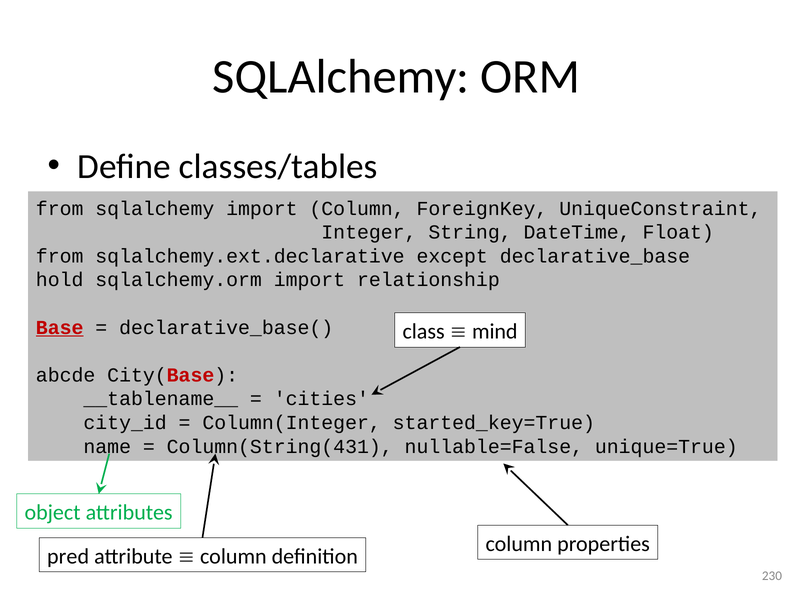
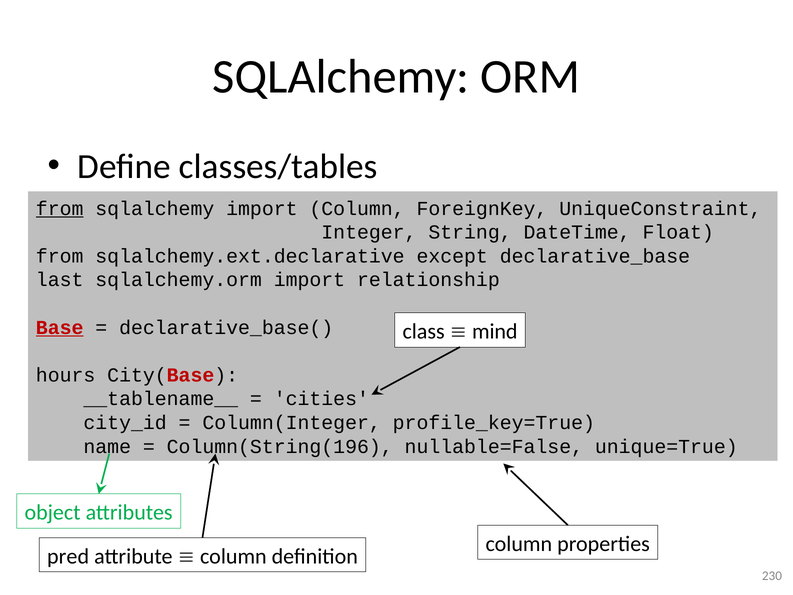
from underline: none -> present (60, 208)
hold: hold -> last (60, 280)
abcde: abcde -> hours (66, 375)
started_key=True: started_key=True -> profile_key=True (494, 422)
Column(String(431: Column(String(431 -> Column(String(196 (280, 446)
